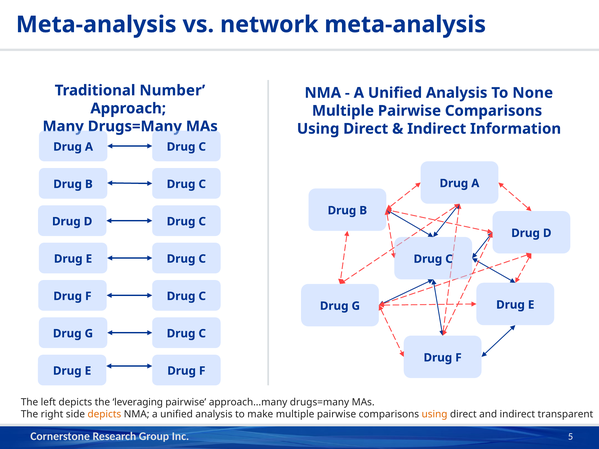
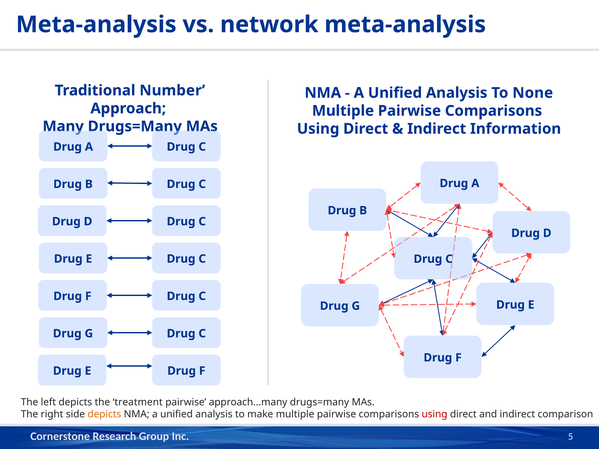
leveraging: leveraging -> treatment (138, 402)
using colour: orange -> red (435, 414)
transparent: transparent -> comparison (565, 414)
